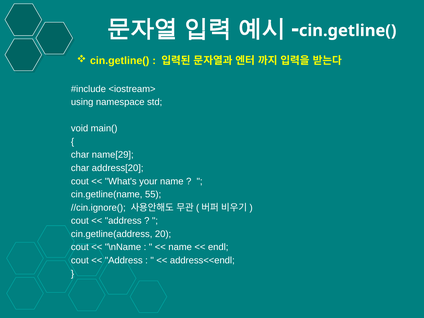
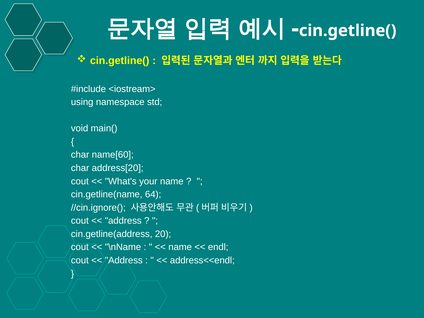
name[29: name[29 -> name[60 (113, 155)
55: 55 -> 64 (153, 194)
